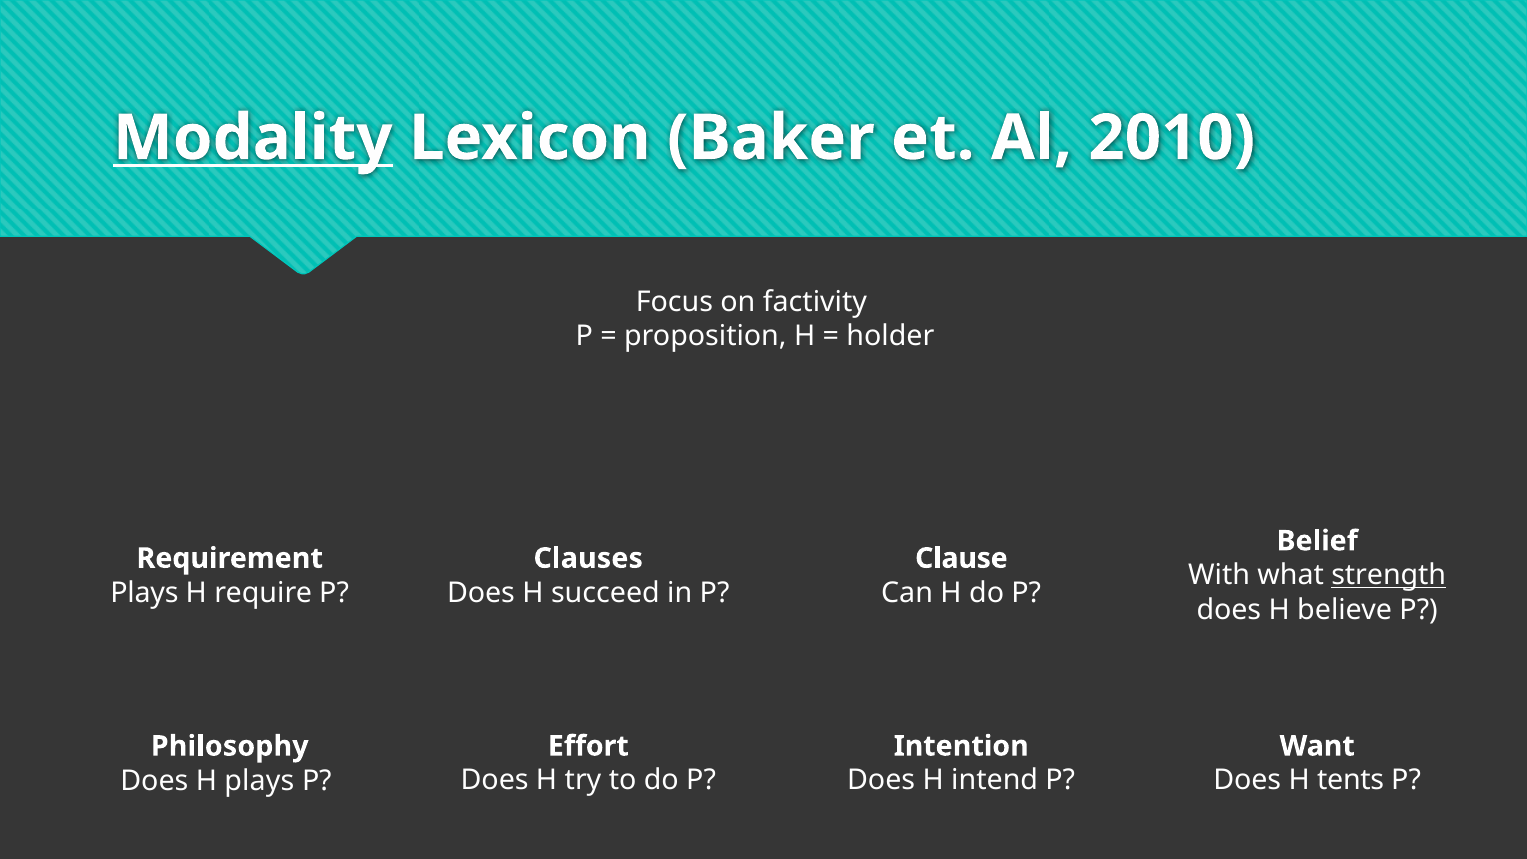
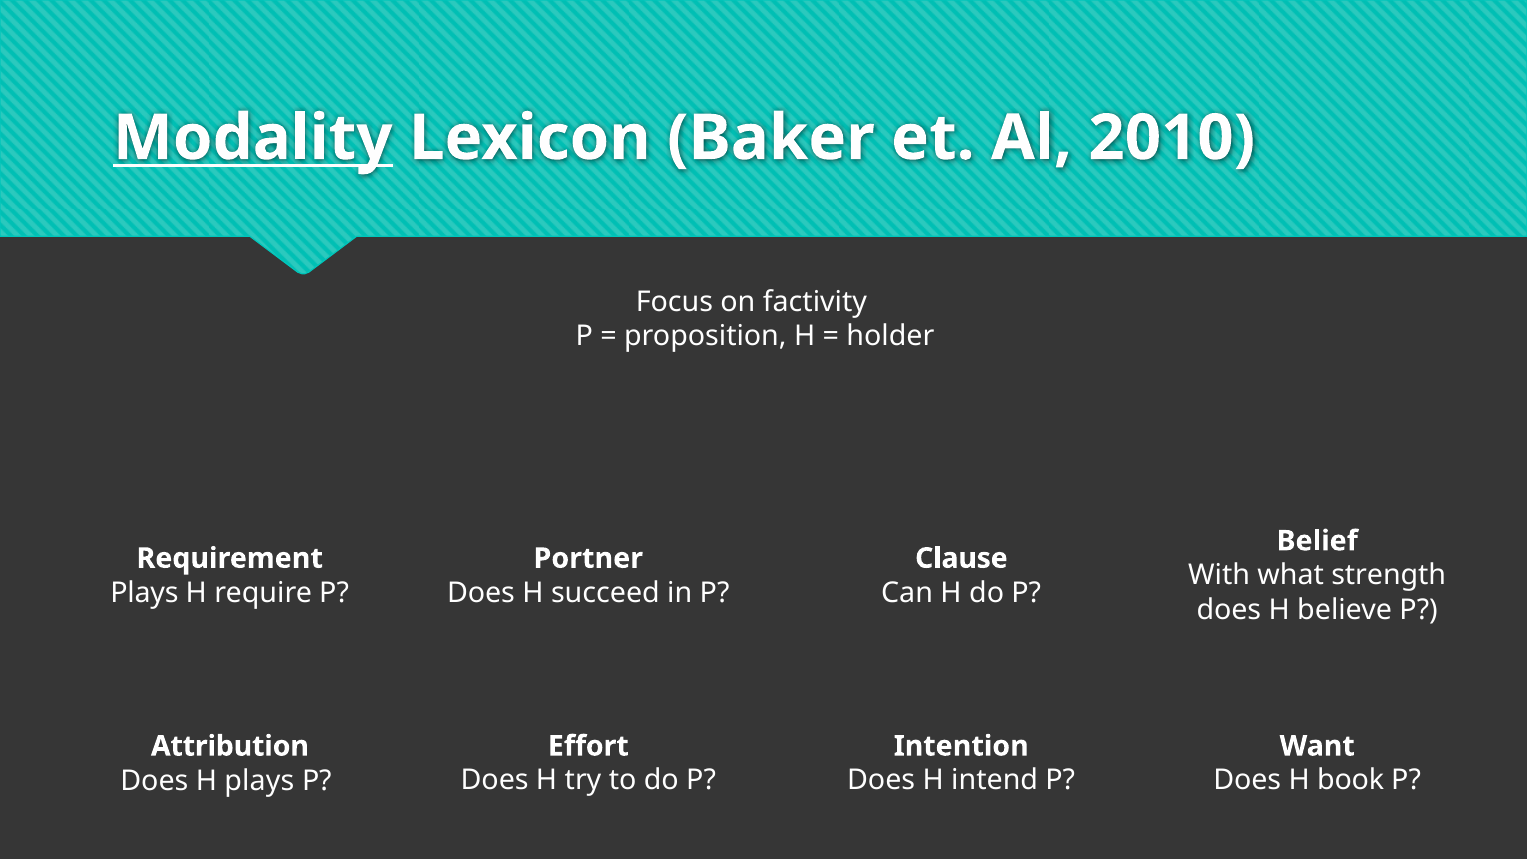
Clauses: Clauses -> Portner (588, 558)
strength underline: present -> none (1389, 575)
Philosophy: Philosophy -> Attribution (230, 746)
tents: tents -> book (1351, 780)
